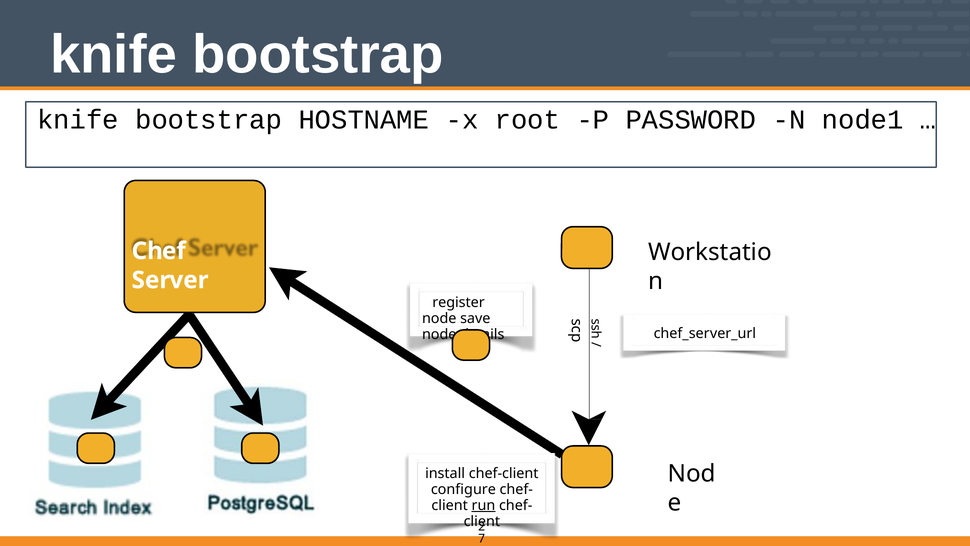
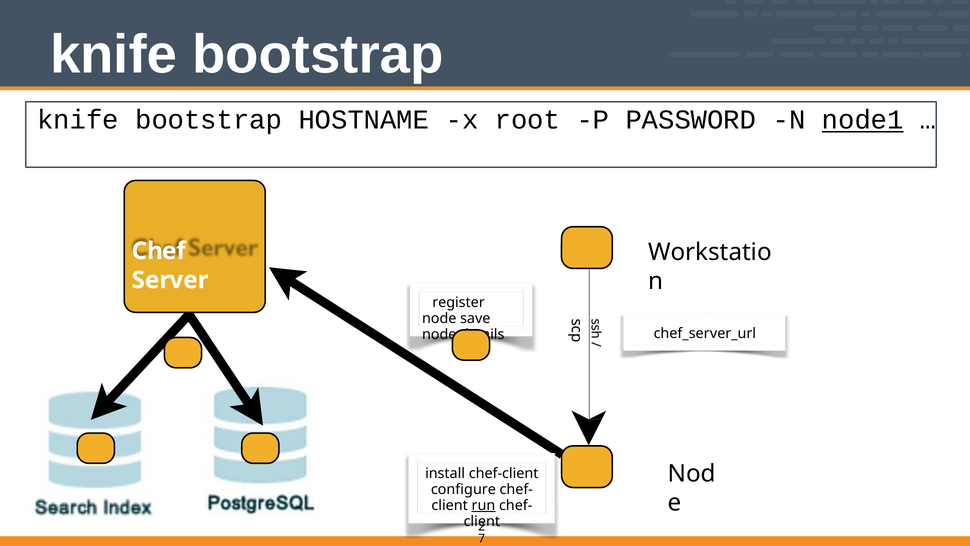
node1 underline: none -> present (863, 120)
